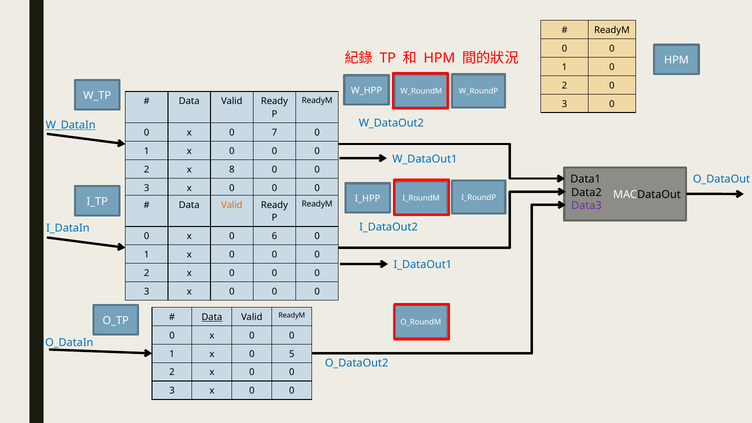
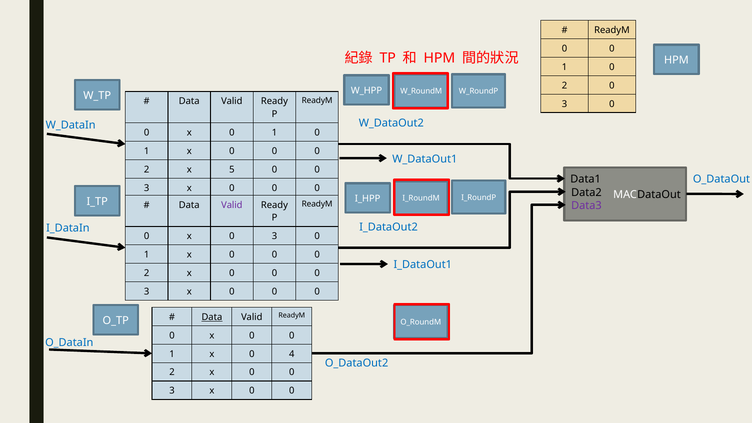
W_DataIn underline: present -> none (71, 125)
x 0 7: 7 -> 1 (274, 133)
8: 8 -> 5 (232, 169)
Valid colour: orange -> purple (232, 205)
x 0 6: 6 -> 3 (274, 236)
5: 5 -> 4 (292, 354)
